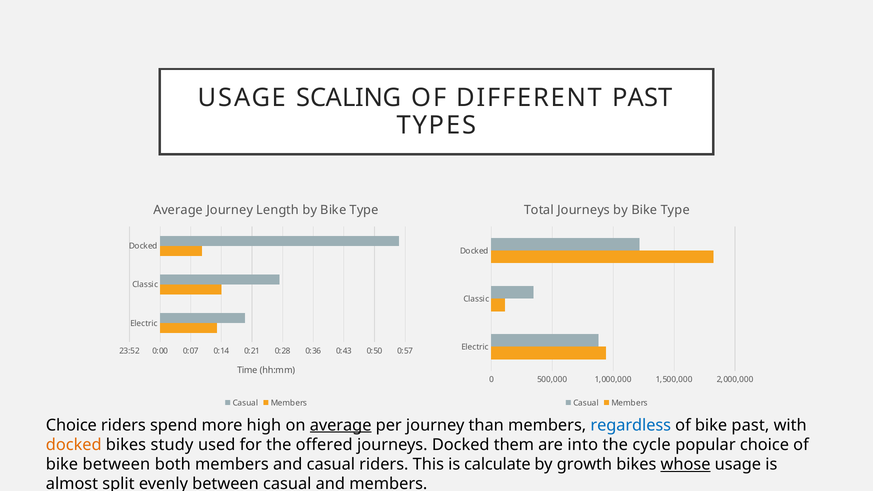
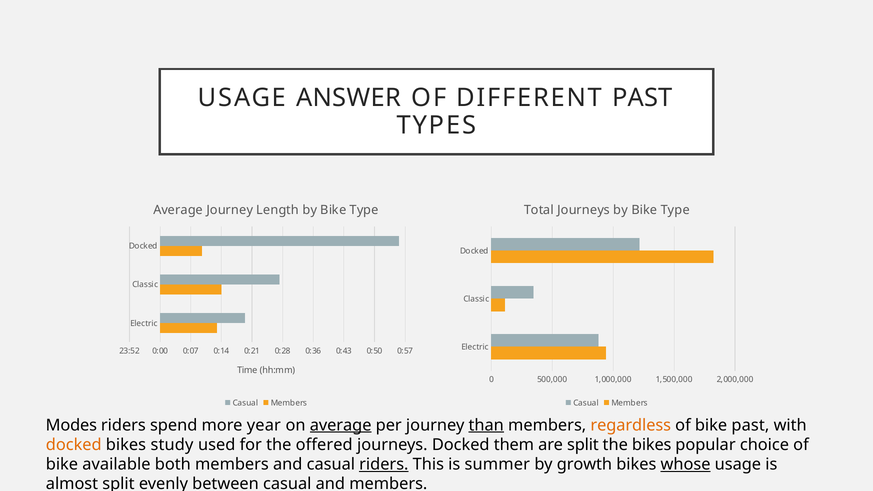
SCALING: SCALING -> ANSWER (349, 98)
Choice: Choice -> Modes (71, 425)
high: high -> year (264, 425)
than underline: none -> present (486, 425)
regardless colour: blue -> orange (631, 425)
are into: into -> split (583, 445)
the cycle: cycle -> bikes (652, 445)
bike between: between -> available (116, 464)
riders underline: none -> present (384, 464)
calculate: calculate -> summer (497, 464)
